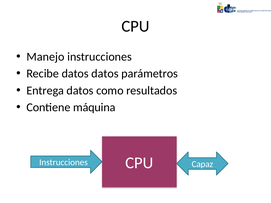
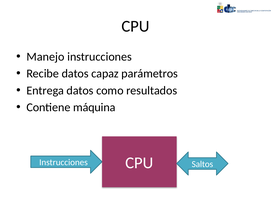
datos datos: datos -> capaz (105, 74)
Capaz: Capaz -> Saltos (202, 164)
